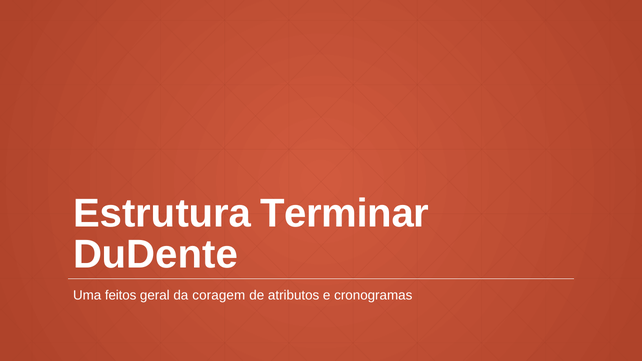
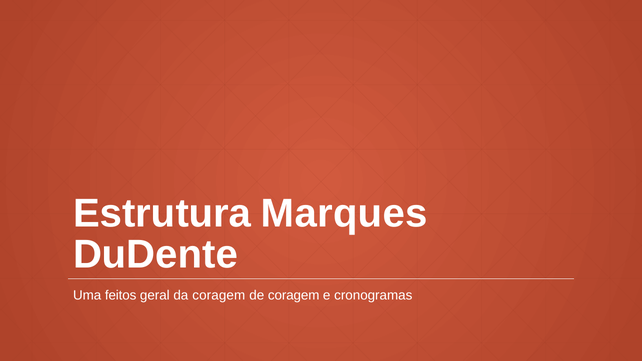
Terminar: Terminar -> Marques (344, 213)
de atributos: atributos -> coragem (294, 296)
